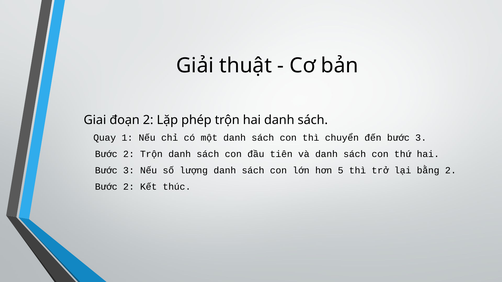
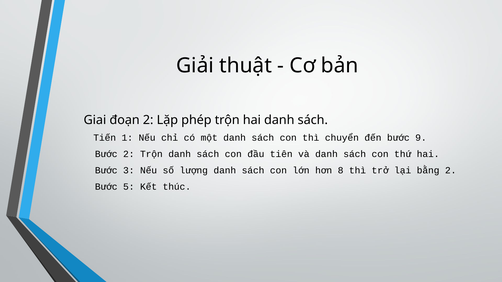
Quay: Quay -> Tiến (105, 138)
đến bước 3: 3 -> 9 (421, 138)
5: 5 -> 8 (341, 171)
2: 2 -> 5 (129, 187)
